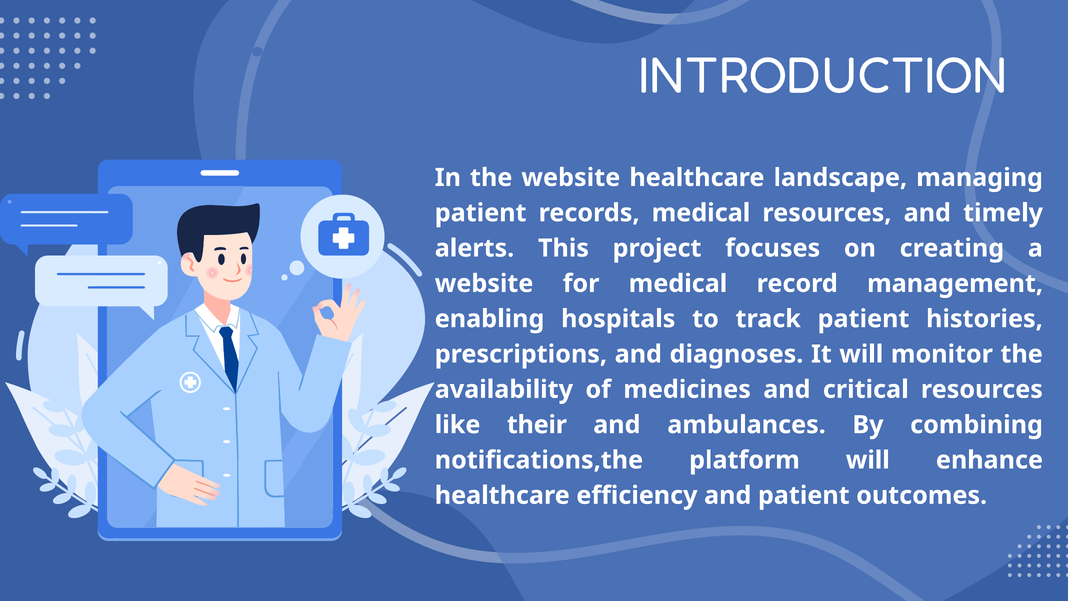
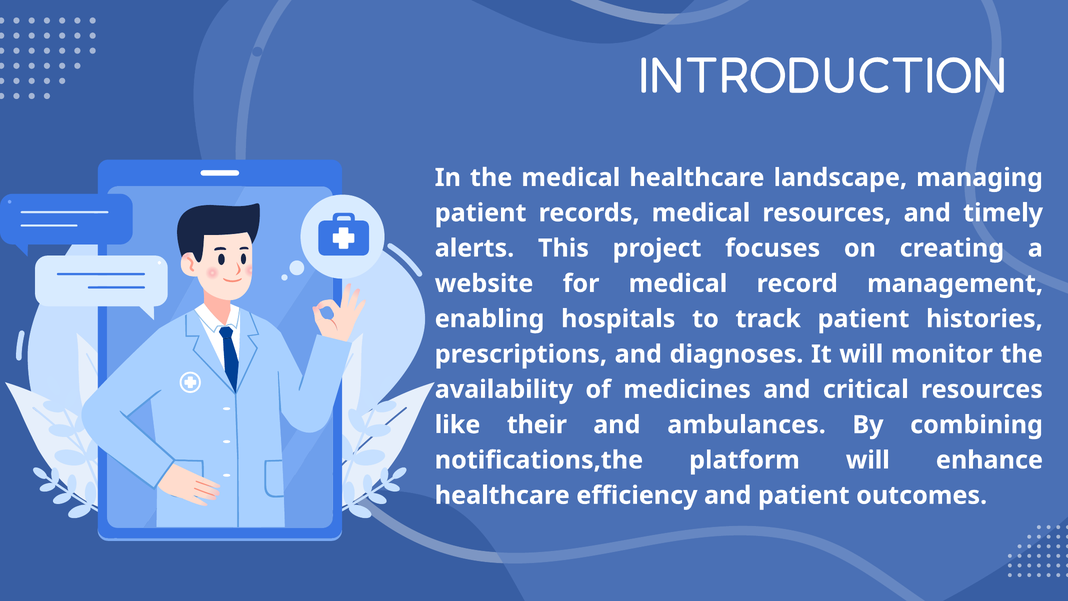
the website: website -> medical (571, 178)
